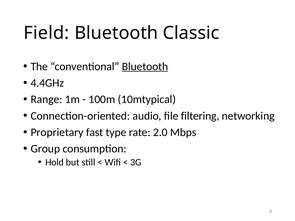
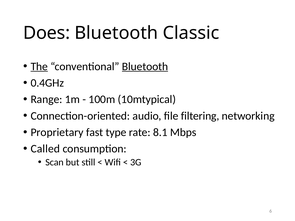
Field: Field -> Does (47, 33)
The underline: none -> present (39, 67)
4.4GHz: 4.4GHz -> 0.4GHz (47, 83)
2.0: 2.0 -> 8.1 (160, 132)
Group: Group -> Called (45, 149)
Hold: Hold -> Scan (54, 163)
